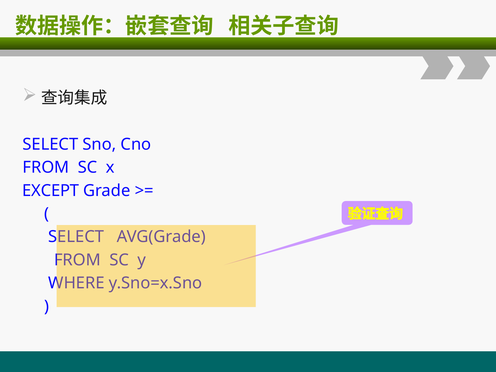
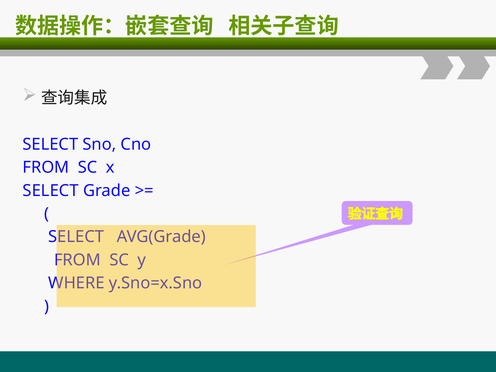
EXCEPT: EXCEPT -> SELECT (51, 191)
